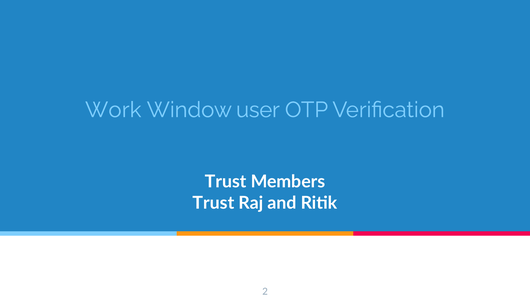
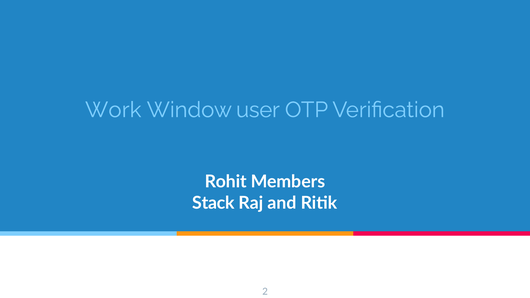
Trust: Trust -> Rohit (226, 182)
Trust: Trust -> Stack (214, 203)
